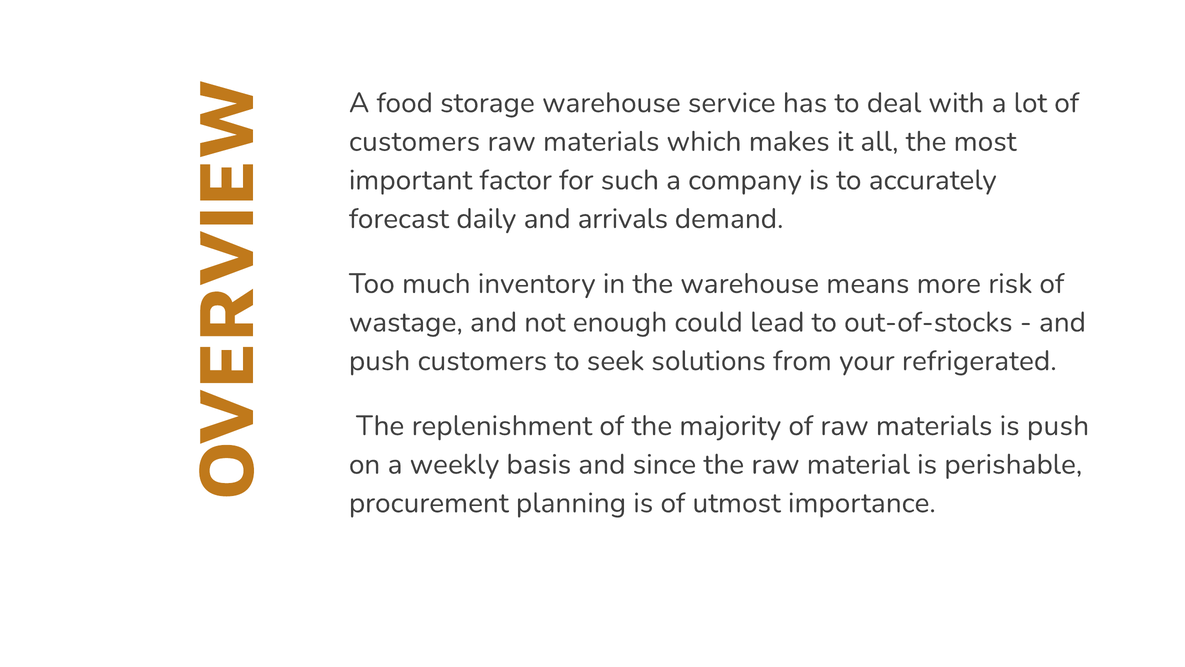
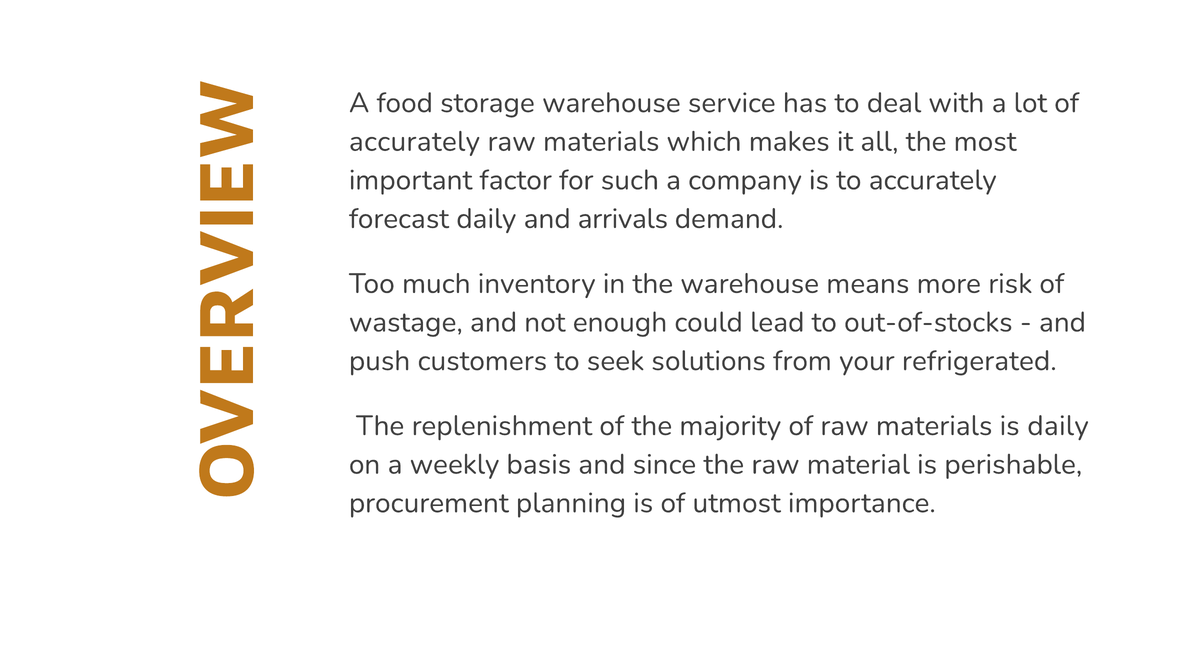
customers: customers -> accurately (414, 141)
is push: push -> daily (1058, 426)
